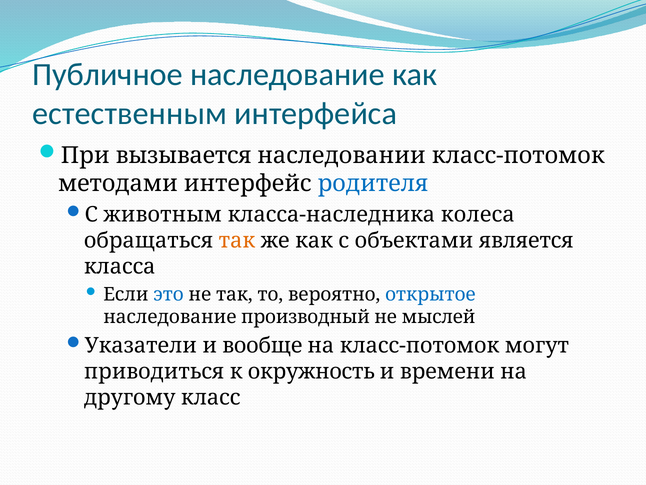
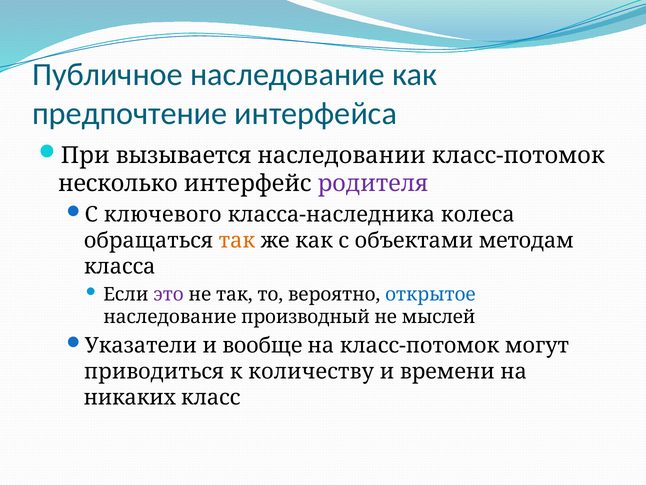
естественным: естественным -> предпочтение (130, 113)
методами: методами -> несколько (118, 184)
родителя colour: blue -> purple (373, 184)
животным: животным -> ключевого (163, 215)
является: является -> методам (526, 240)
это colour: blue -> purple (169, 294)
окружность: окружность -> количеству (311, 371)
другому: другому -> никаких (130, 397)
